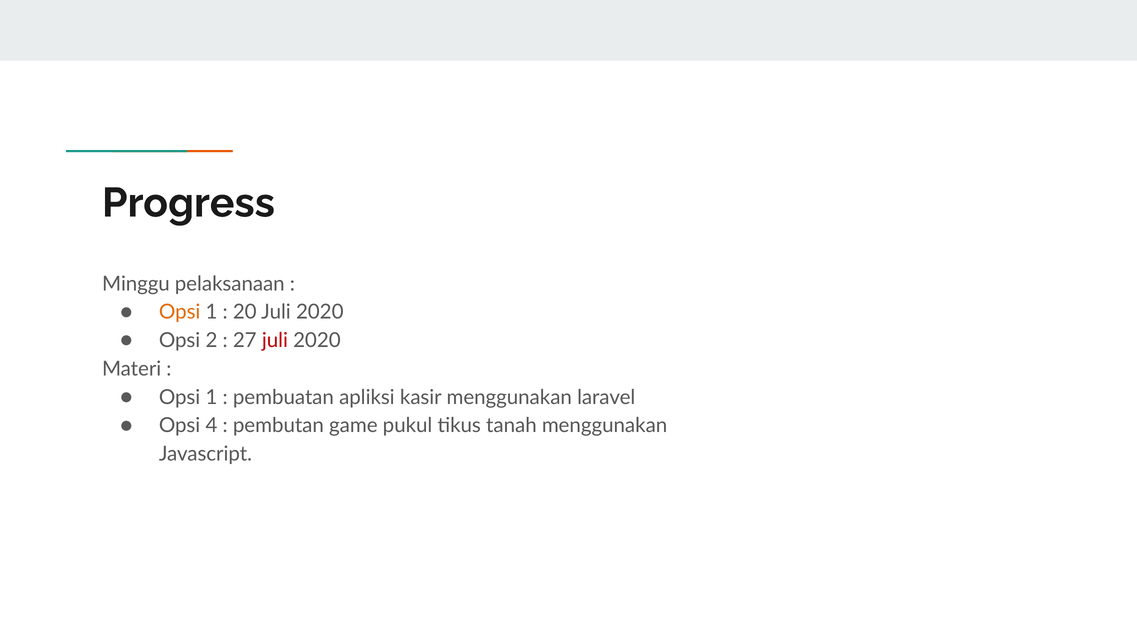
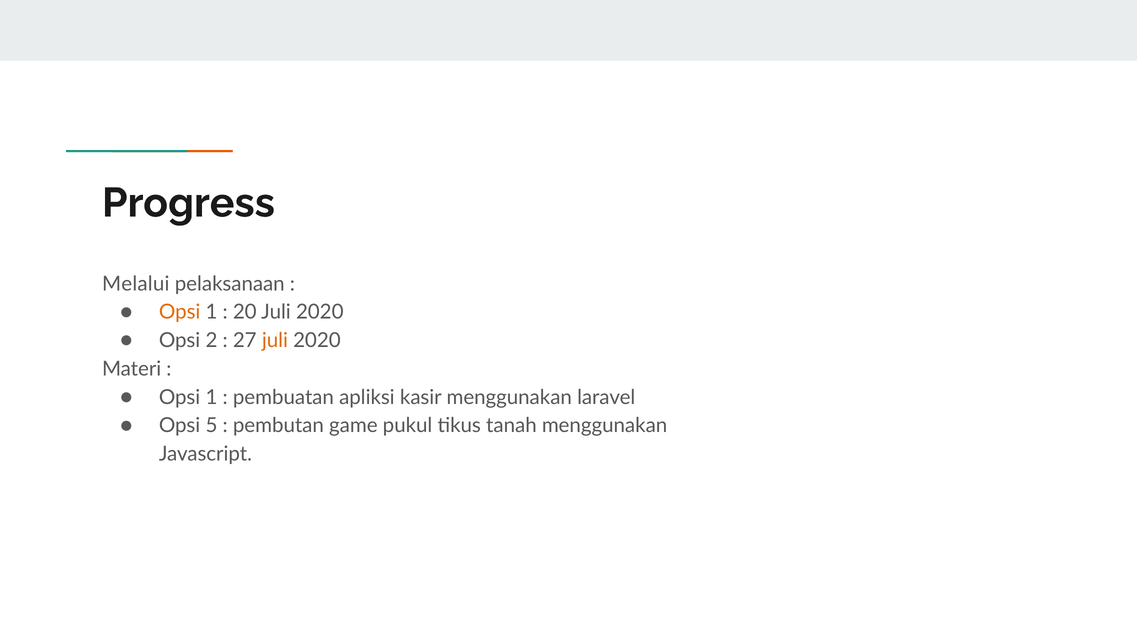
Minggu: Minggu -> Melalui (136, 284)
juli colour: red -> orange (275, 340)
4: 4 -> 5 (211, 425)
